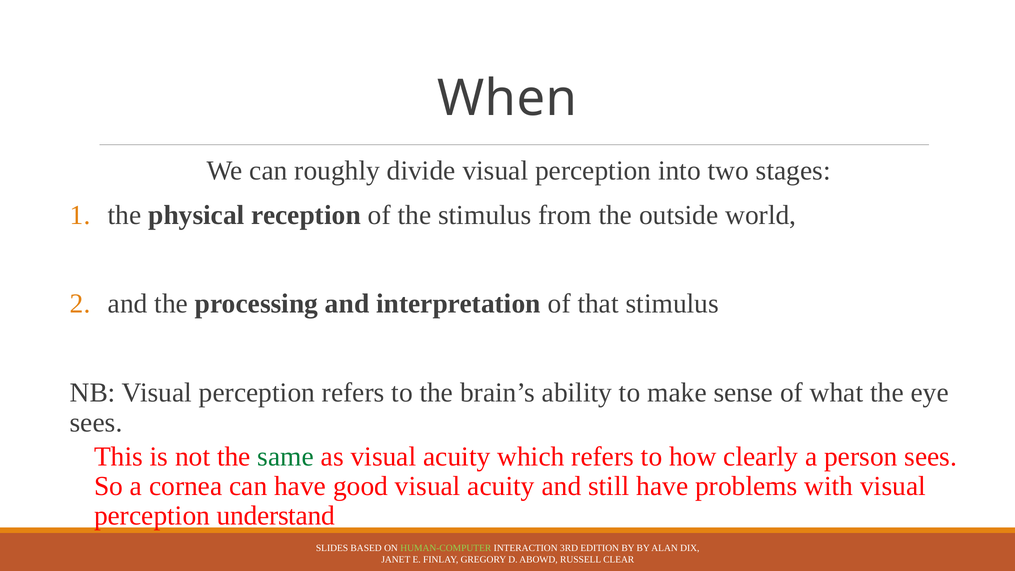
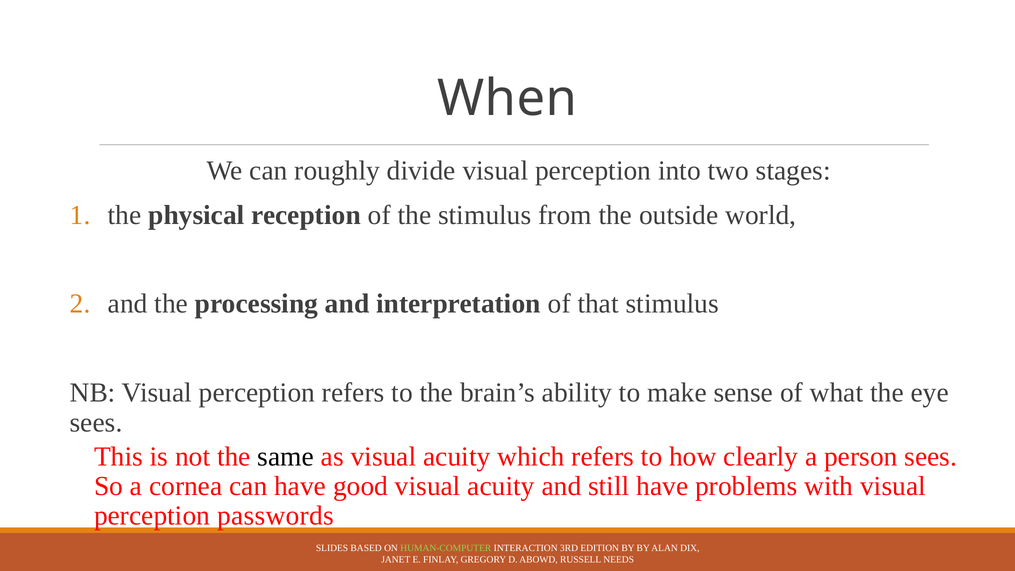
same colour: green -> black (286, 456)
understand: understand -> passwords (276, 516)
CLEAR: CLEAR -> NEEDS (619, 559)
